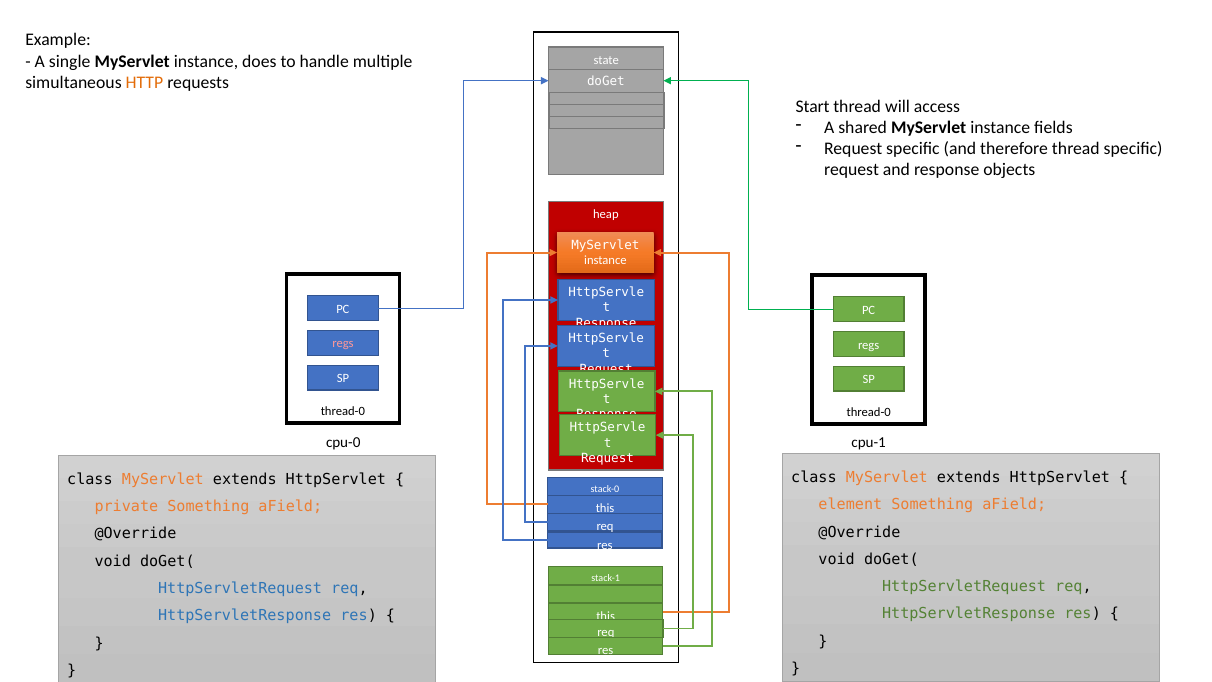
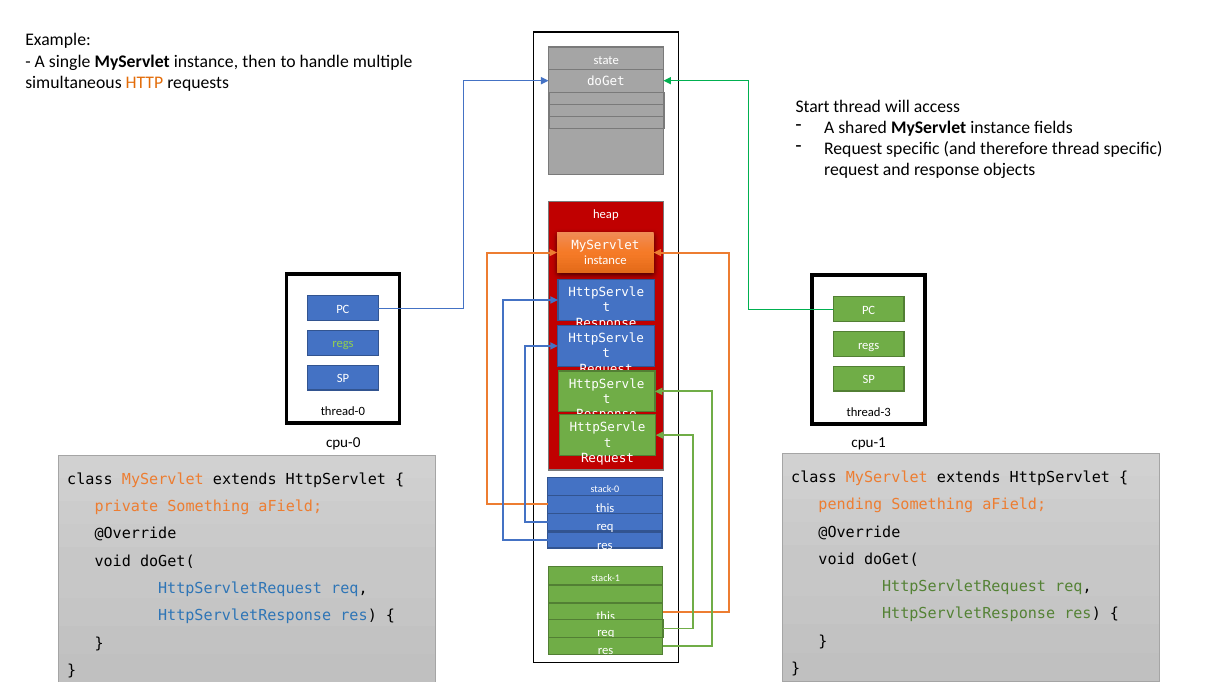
does: does -> then (259, 61)
regs colour: pink -> light green (343, 344)
thread-0: thread-0 -> thread-3 (869, 412)
element: element -> pending (850, 505)
